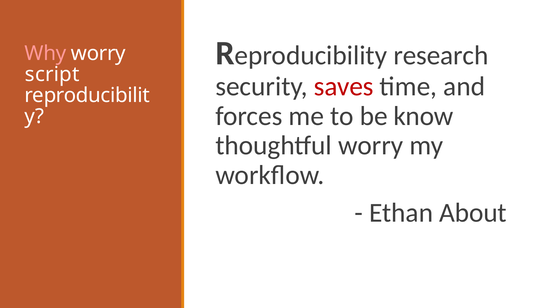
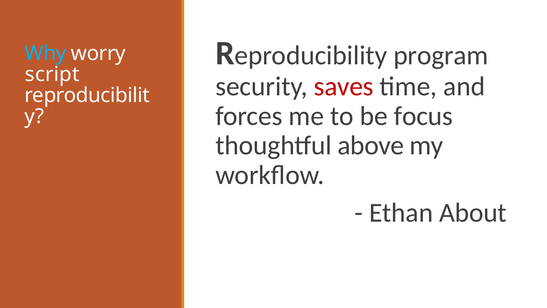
research: research -> program (441, 55)
Why colour: pink -> light blue (46, 53)
know: know -> focus (423, 116)
thoughtful worry: worry -> above (371, 145)
